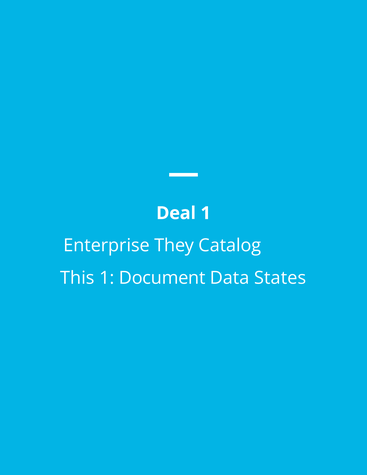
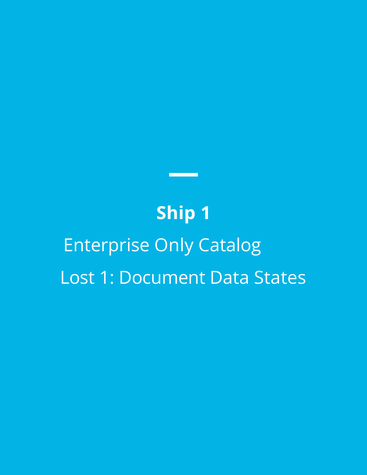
Deal: Deal -> Ship (176, 213)
They: They -> Only (174, 246)
This: This -> Lost (77, 278)
